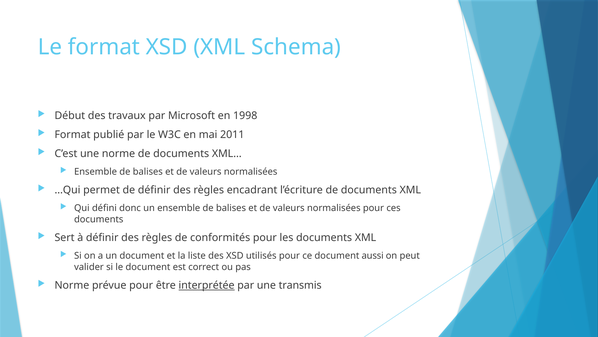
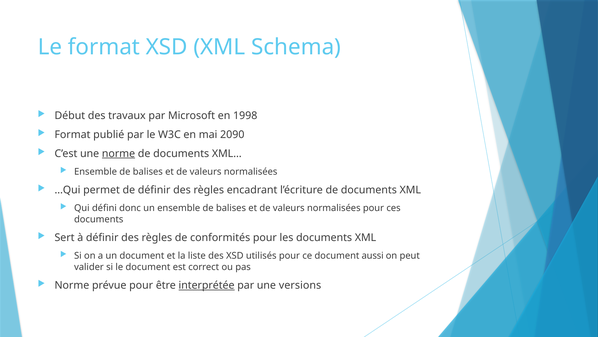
2011: 2011 -> 2090 (232, 134)
norme underline: none -> present (119, 153)
transmis: transmis -> versions (300, 285)
